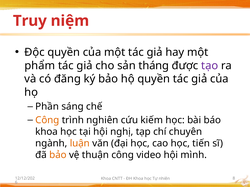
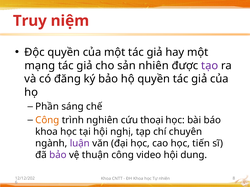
phẩm: phẩm -> mạng (40, 66)
sản tháng: tháng -> nhiên (154, 66)
kiếm: kiếm -> thoại (152, 120)
luận colour: orange -> purple (80, 144)
bảo colour: orange -> purple (58, 155)
mình: mình -> dung (194, 155)
